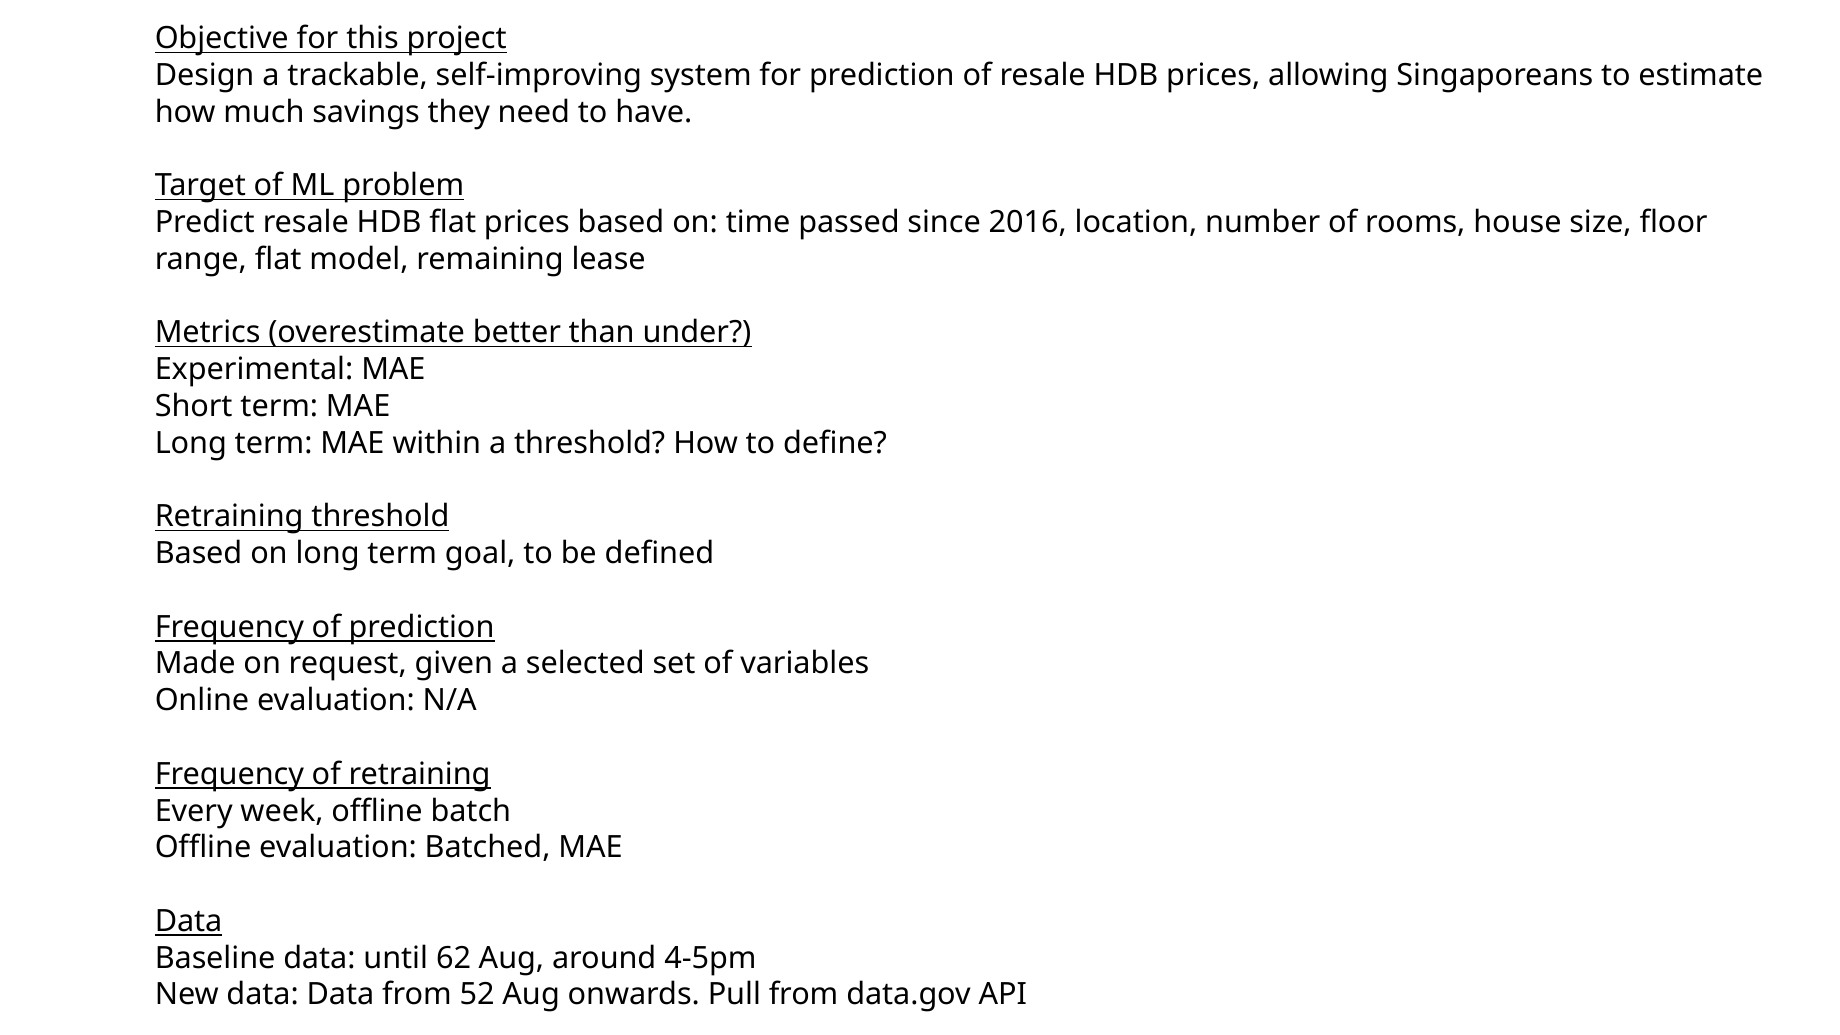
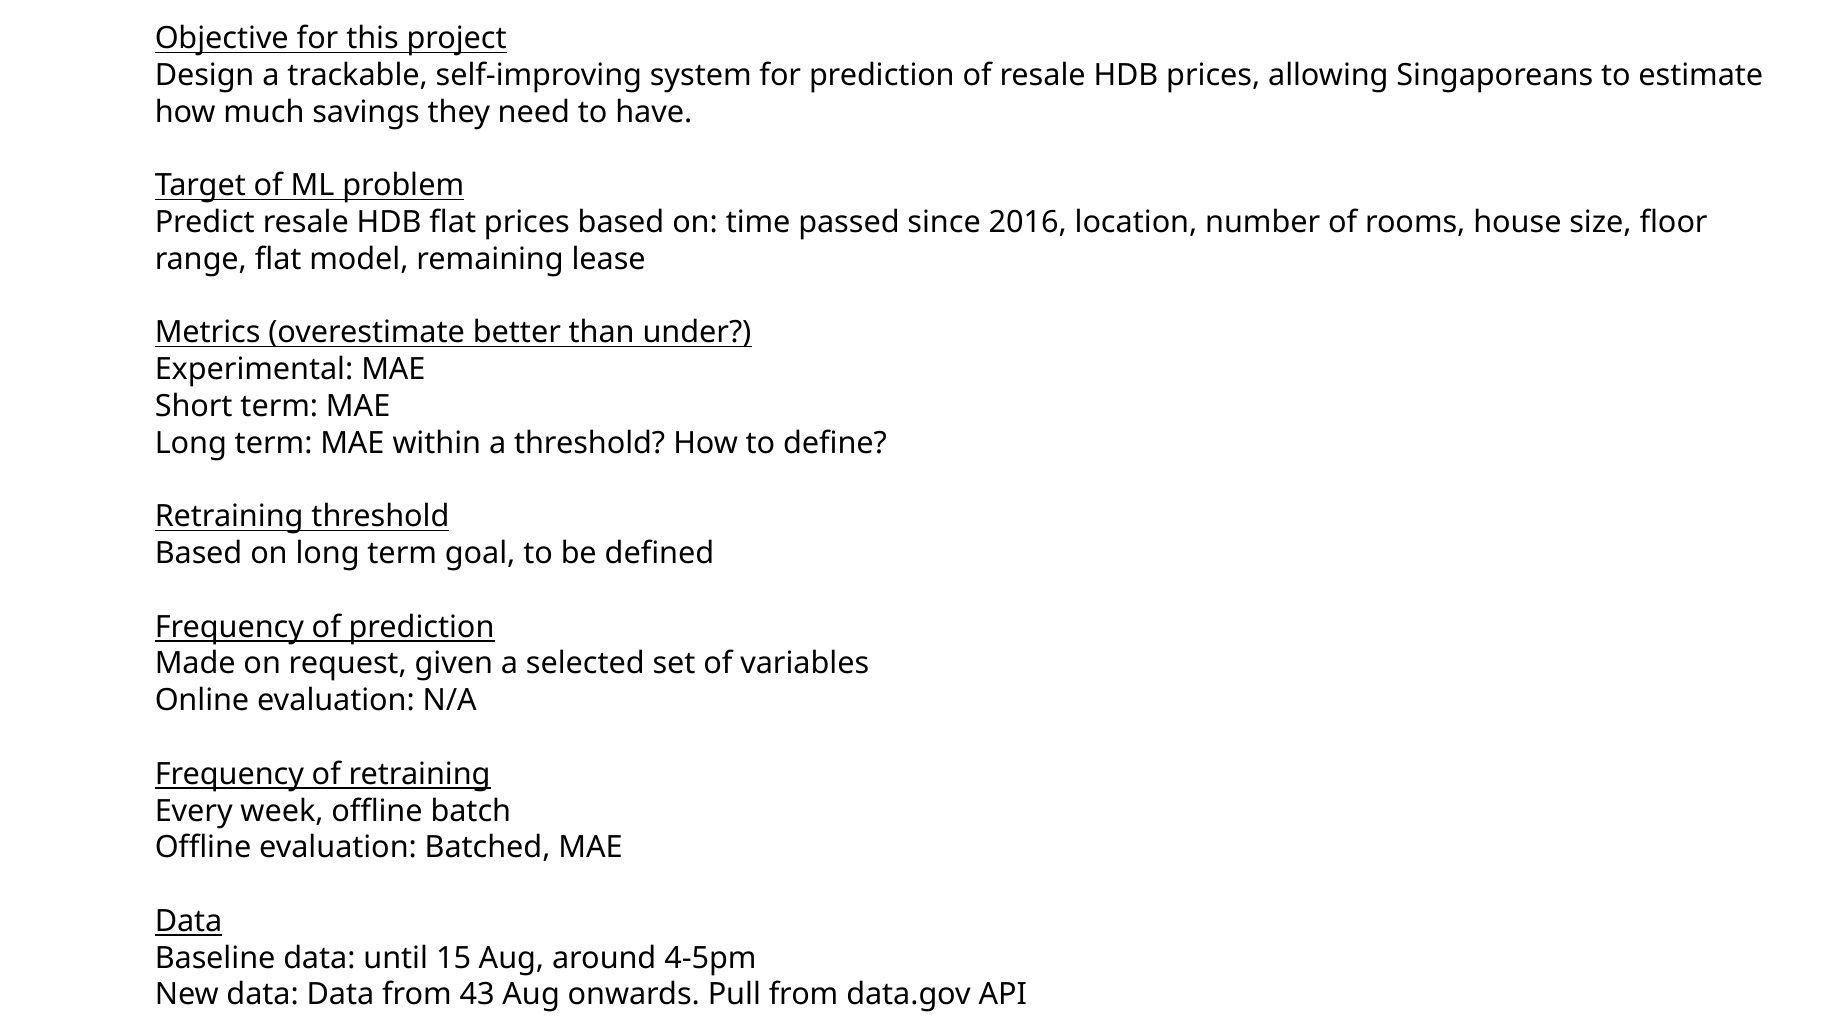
62: 62 -> 15 (454, 958)
52: 52 -> 43 (477, 995)
